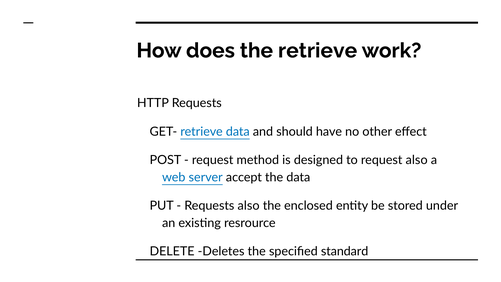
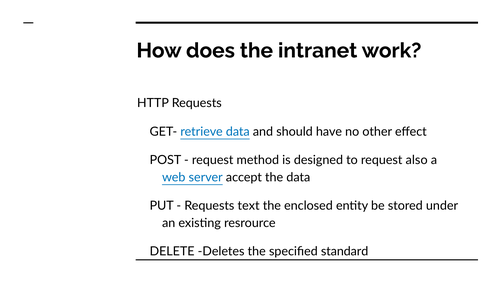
the retrieve: retrieve -> intranet (318, 51)
Requests also: also -> text (249, 206)
